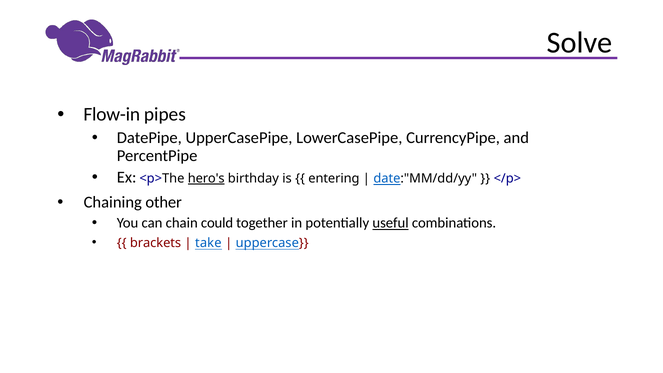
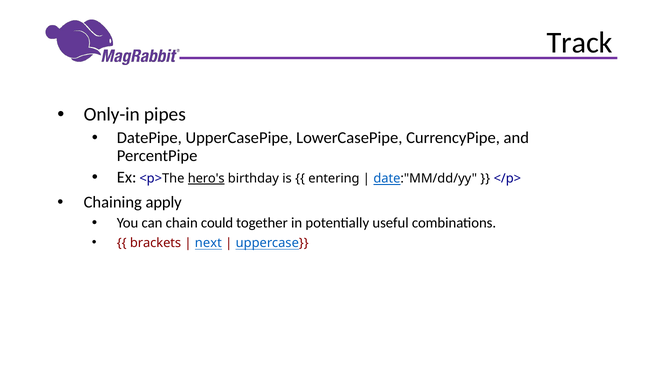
Solve: Solve -> Track (580, 43)
Flow-in: Flow-in -> Only-in (112, 115)
other: other -> apply (164, 202)
useful underline: present -> none (391, 223)
take: take -> next (208, 243)
